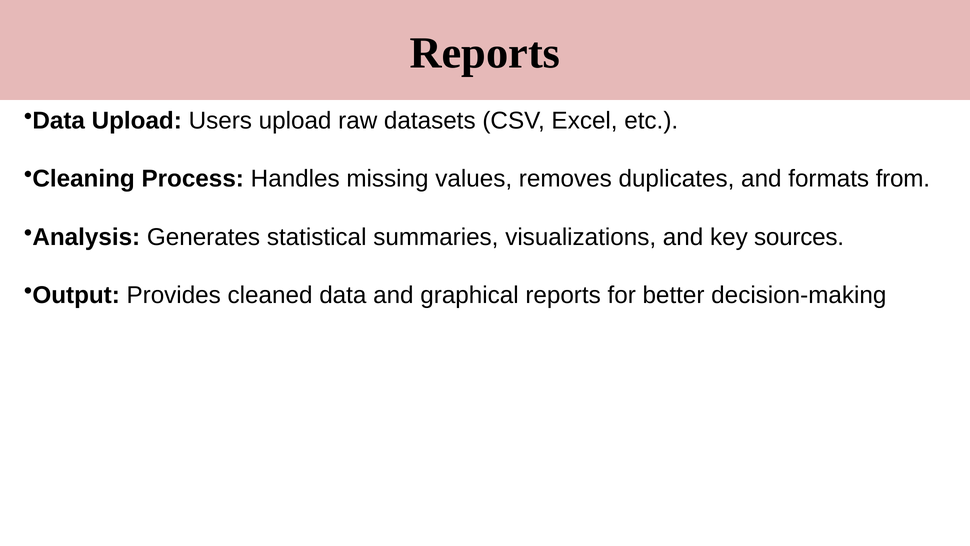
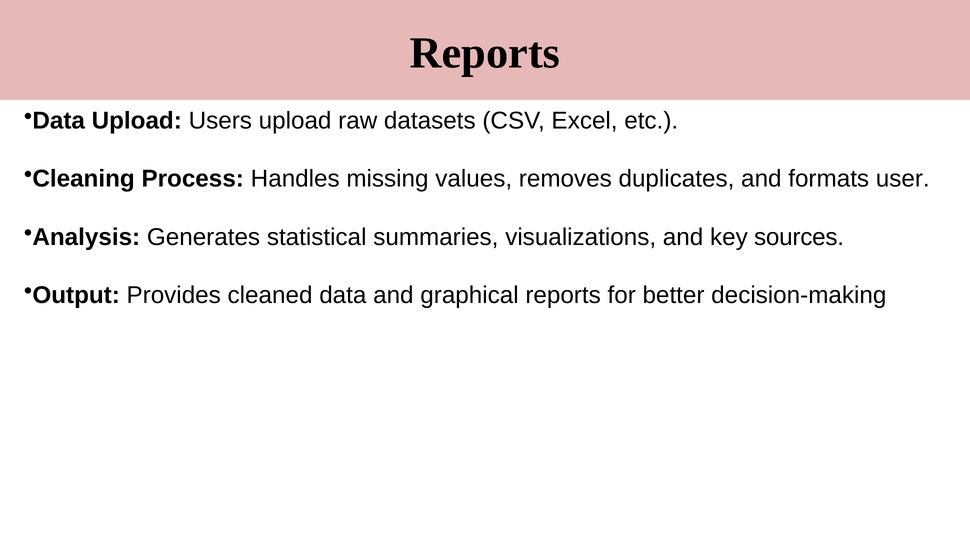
from: from -> user (903, 179)
